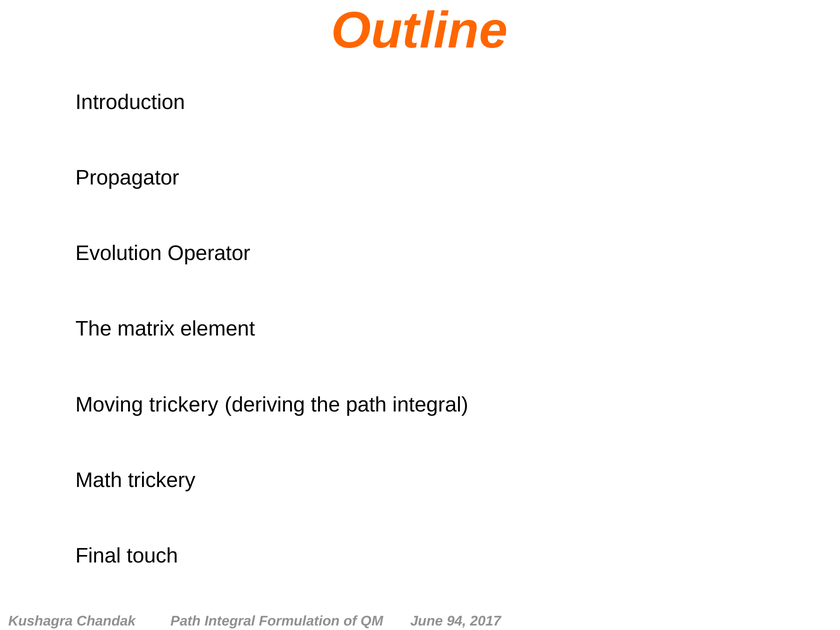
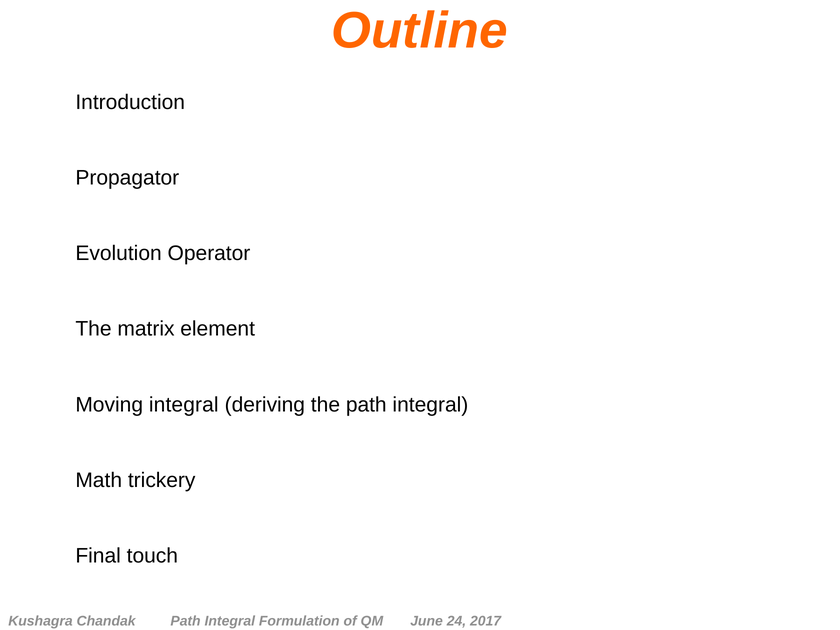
Moving trickery: trickery -> integral (184, 405)
94: 94 -> 24 (456, 621)
